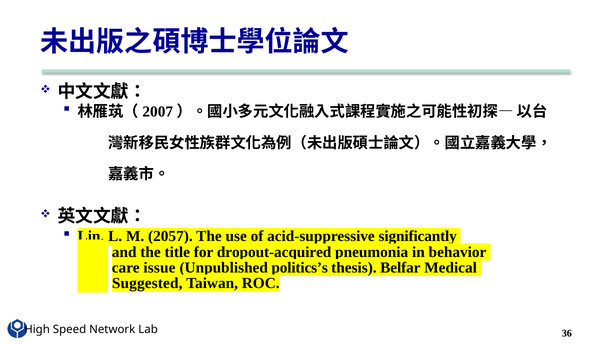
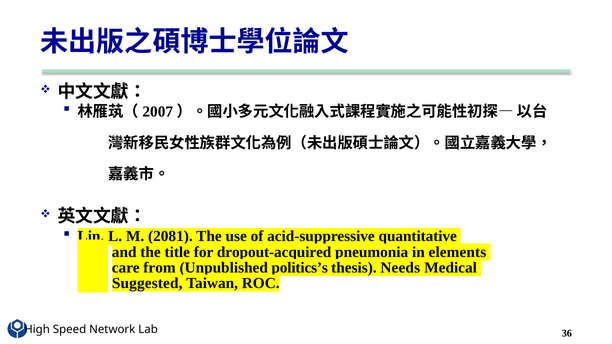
2057: 2057 -> 2081 (170, 237)
significantly: significantly -> quantitative (418, 237)
behavior: behavior -> elements (457, 252)
issue: issue -> from (160, 268)
Belfar: Belfar -> Needs (400, 268)
